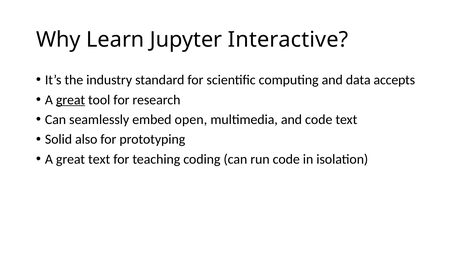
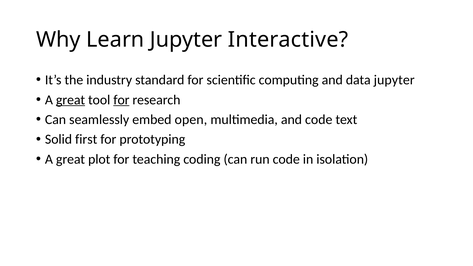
data accepts: accepts -> jupyter (394, 80)
for underline: none -> present (121, 100)
also: also -> first (86, 139)
great text: text -> plot (99, 159)
